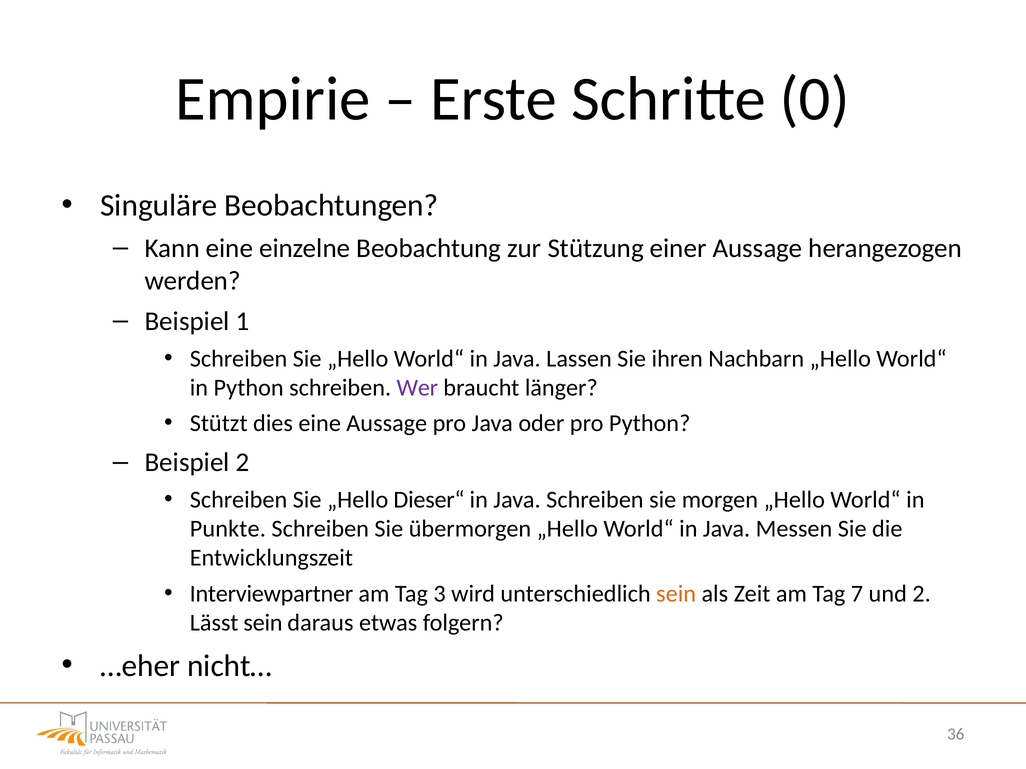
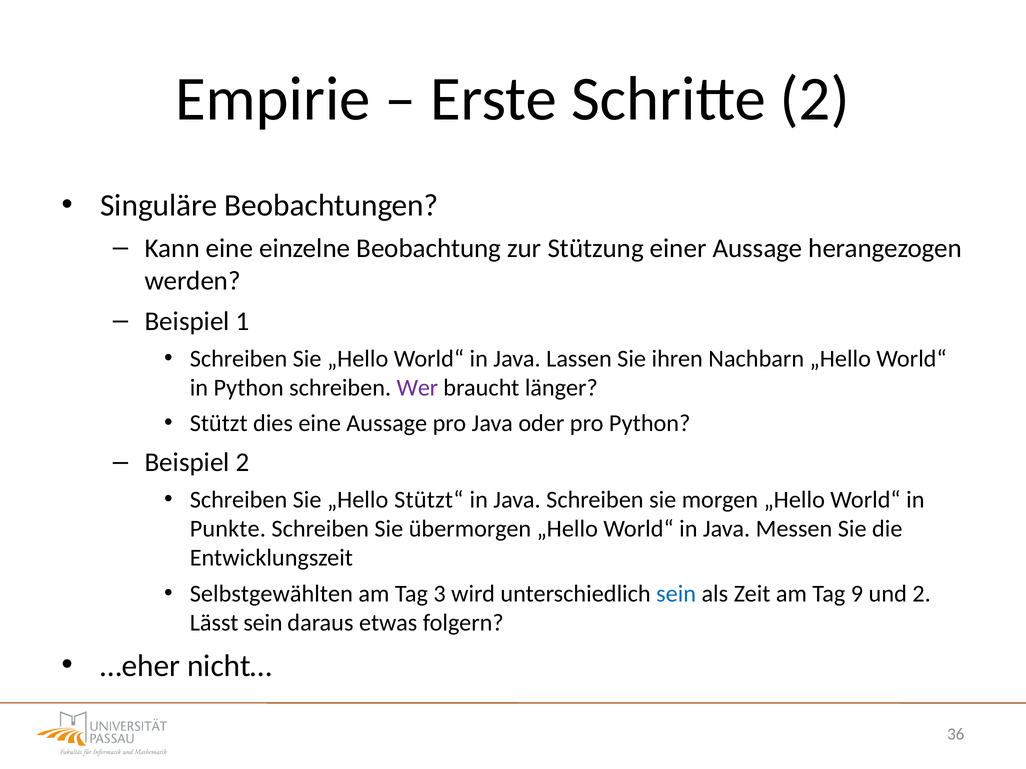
Schritte 0: 0 -> 2 (815, 99)
Dieser“: Dieser“ -> Stützt“ (429, 500)
Interviewpartner: Interviewpartner -> Selbstgewählten (271, 594)
sein colour: orange -> blue (676, 594)
7: 7 -> 9 (857, 594)
